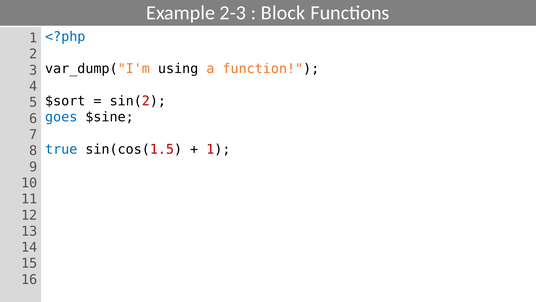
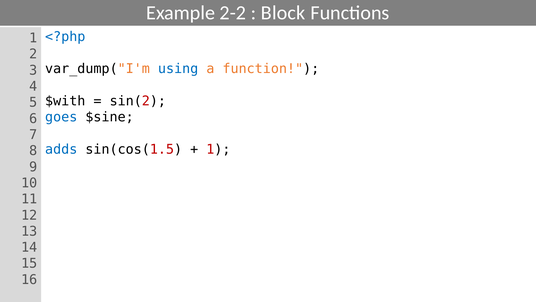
2-3: 2-3 -> 2-2 (233, 13)
using colour: black -> blue (178, 69)
$sort: $sort -> $with (65, 101)
true: true -> adds (61, 149)
